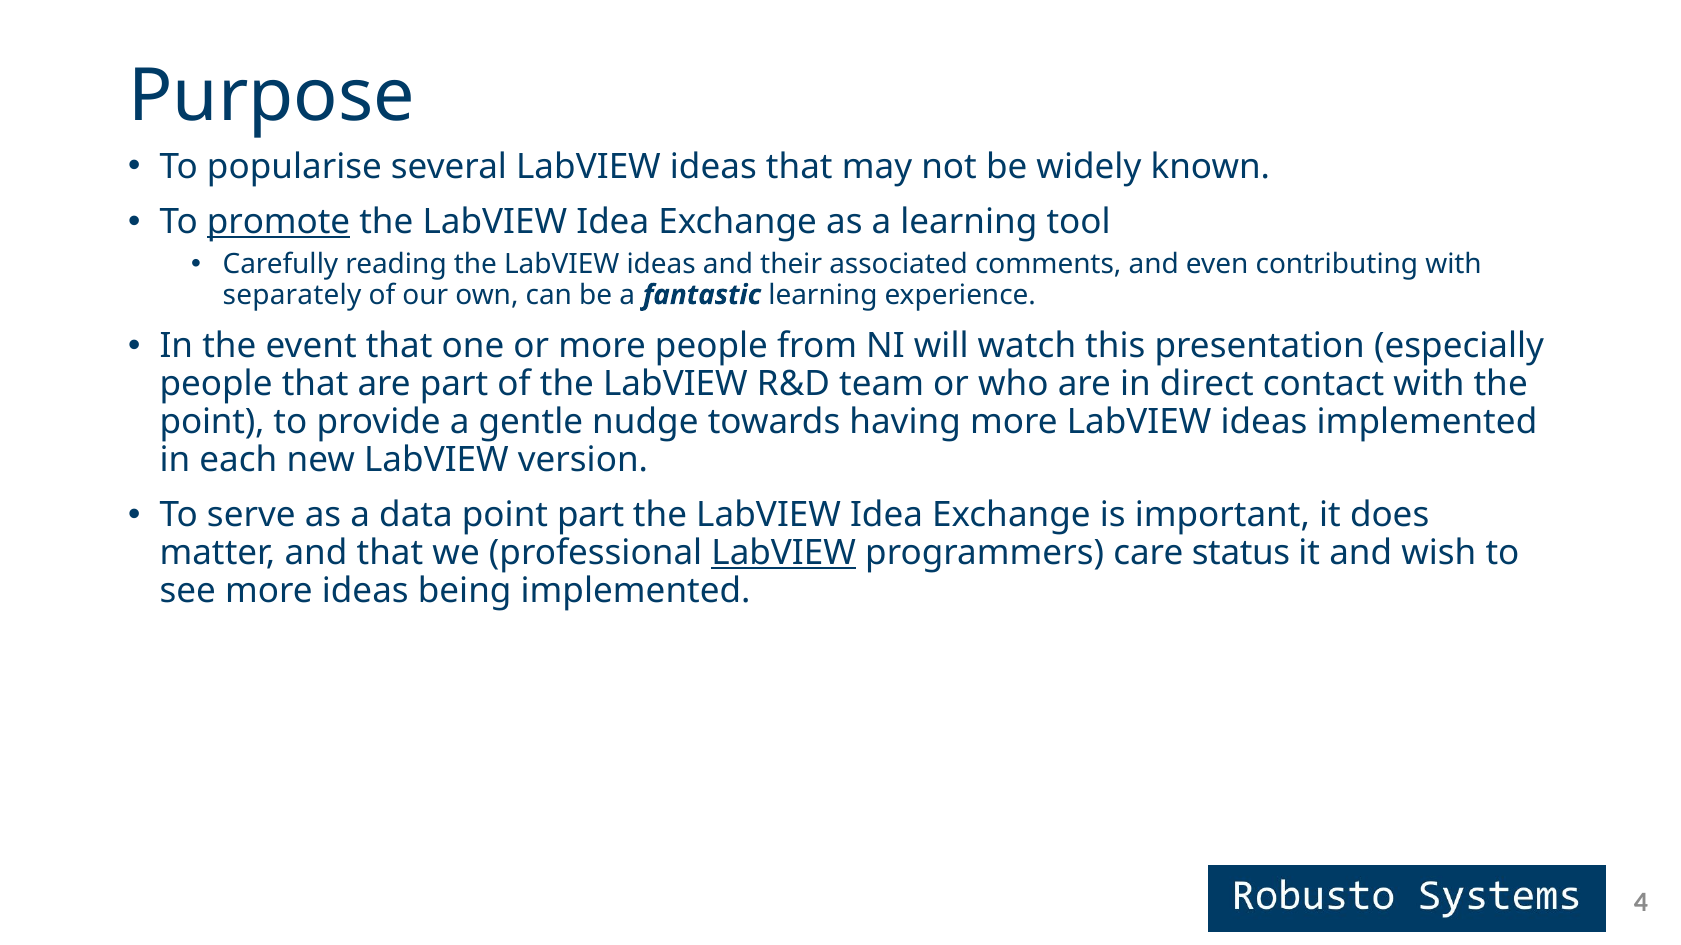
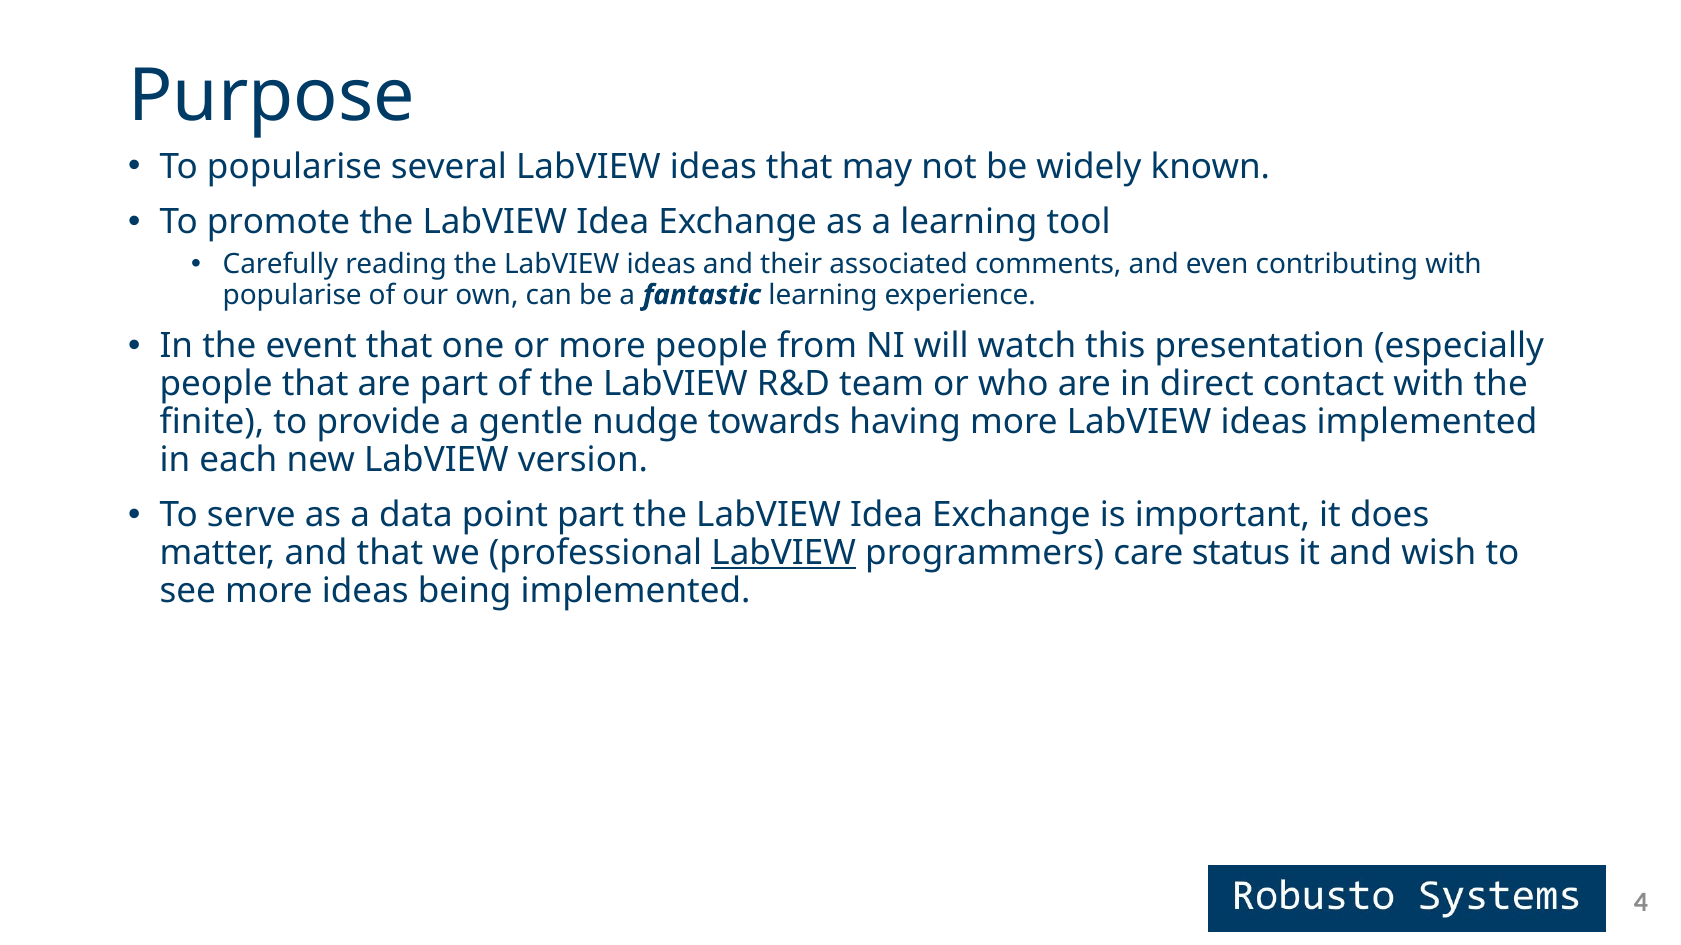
promote underline: present -> none (279, 222)
separately: separately -> popularise (292, 295)
point: point -> finite (212, 422)
